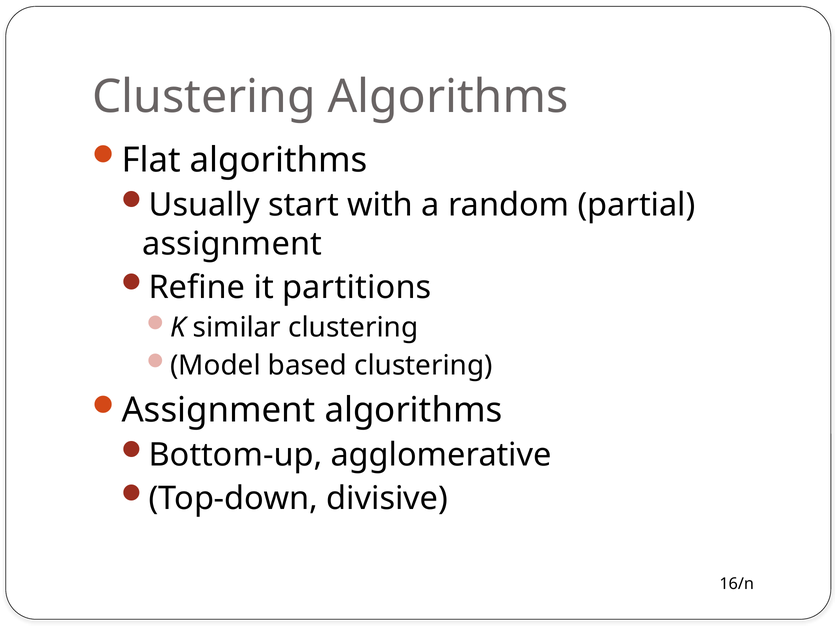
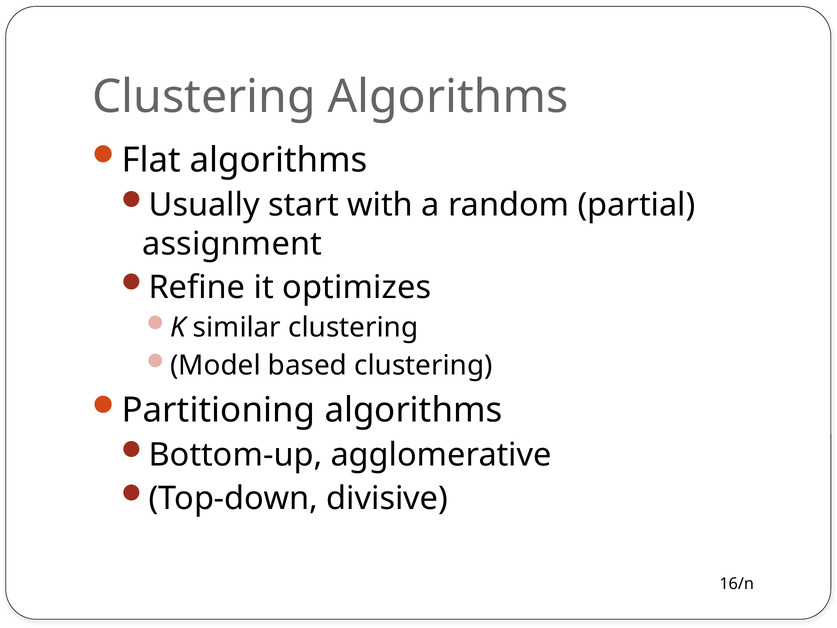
partitions: partitions -> optimizes (357, 287)
Assignment: Assignment -> Partitioning (218, 410)
